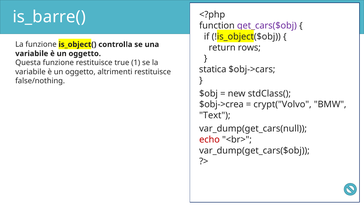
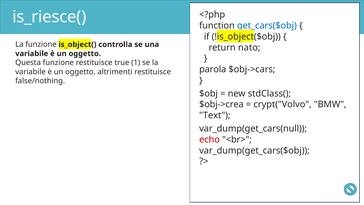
is_barre(: is_barre( -> is_riesce( (49, 17)
get_cars($obj colour: purple -> blue (267, 26)
rows: rows -> nato (249, 47)
statica: statica -> parola (213, 69)
